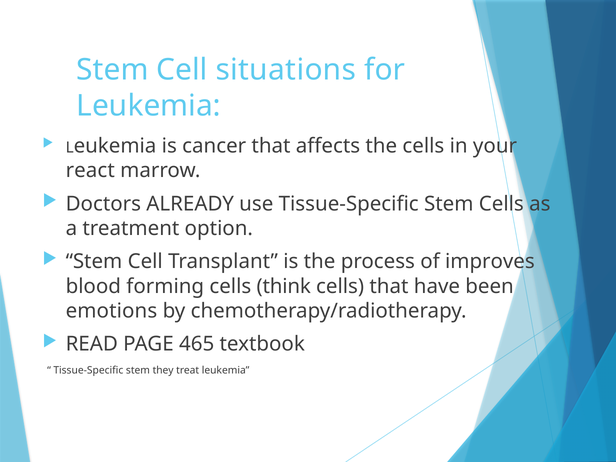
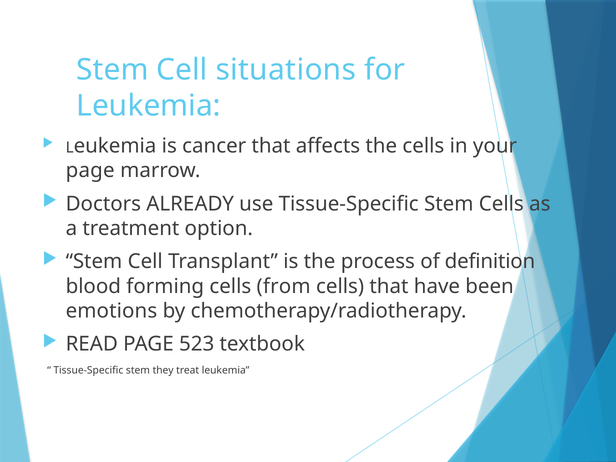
react: react -> page (90, 171)
improves: improves -> definition (490, 262)
think: think -> from (284, 286)
465: 465 -> 523 (197, 344)
